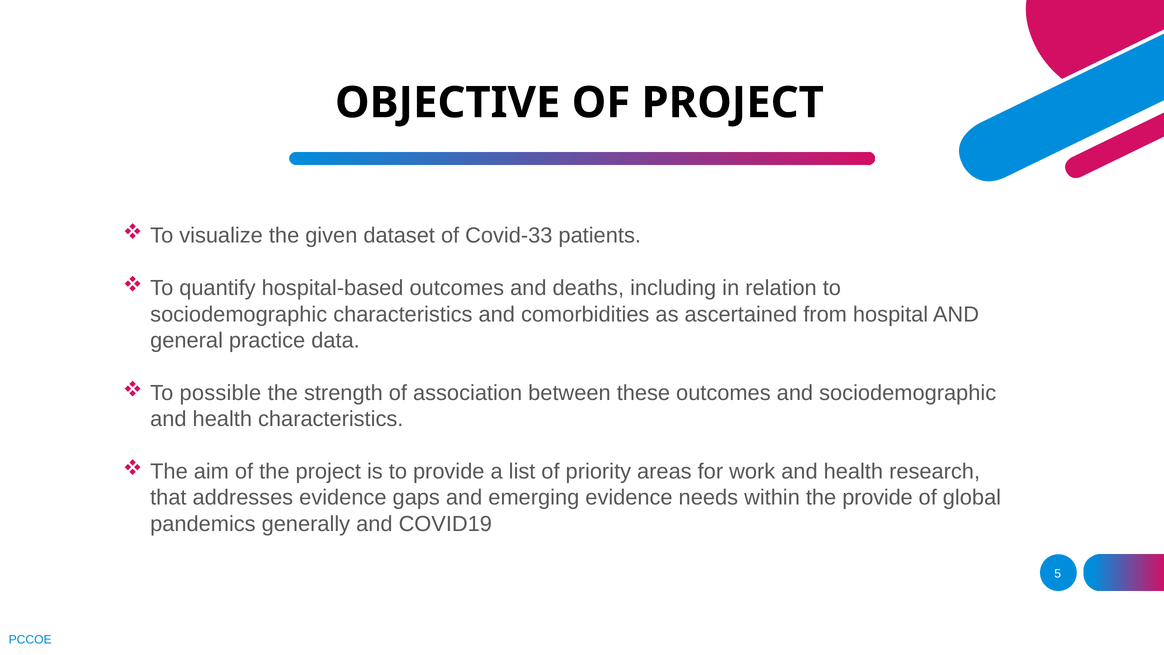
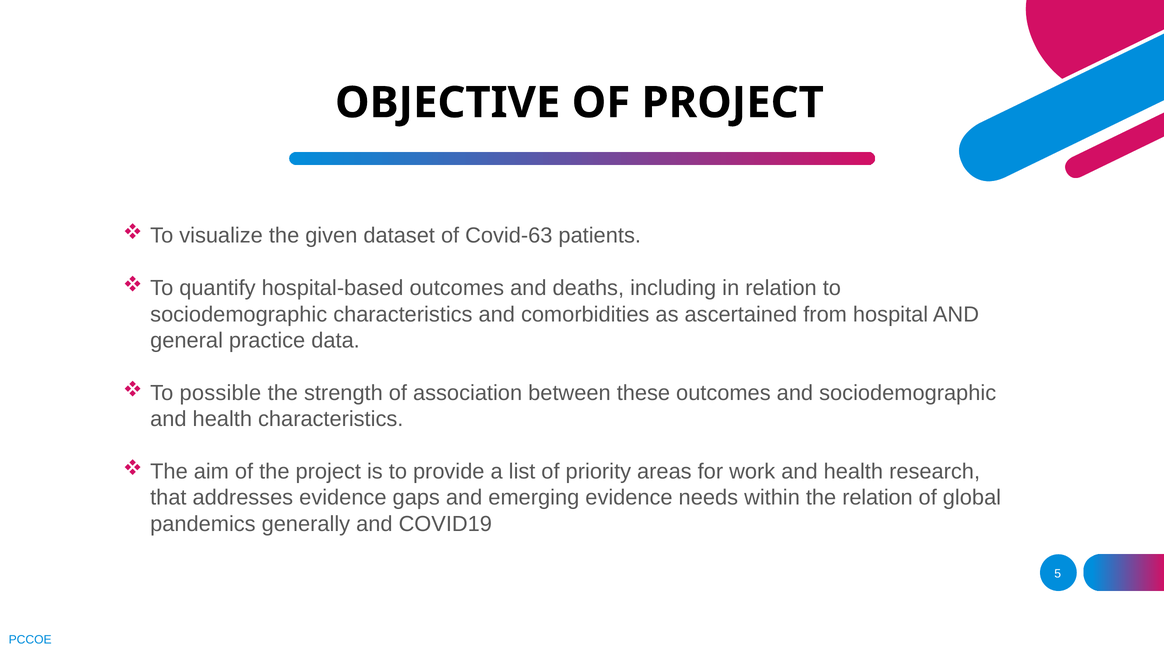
Covid-33: Covid-33 -> Covid-63 (509, 236)
the provide: provide -> relation (877, 498)
